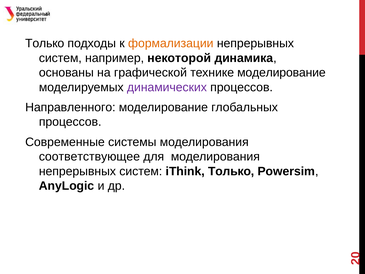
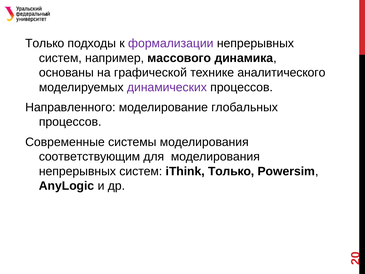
формализации colour: orange -> purple (171, 43)
некоторой: некоторой -> массового (179, 58)
технике моделирование: моделирование -> аналитического (281, 73)
соответствующее: соответствующее -> соответствующим (89, 157)
